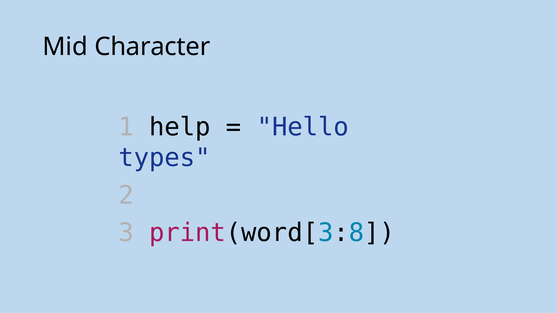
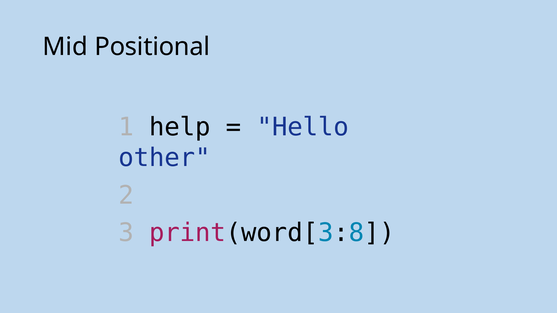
Character: Character -> Positional (152, 47)
types: types -> other (164, 158)
